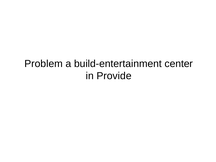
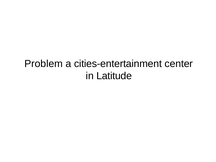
build-entertainment: build-entertainment -> cities-entertainment (118, 64)
Provide: Provide -> Latitude (114, 76)
